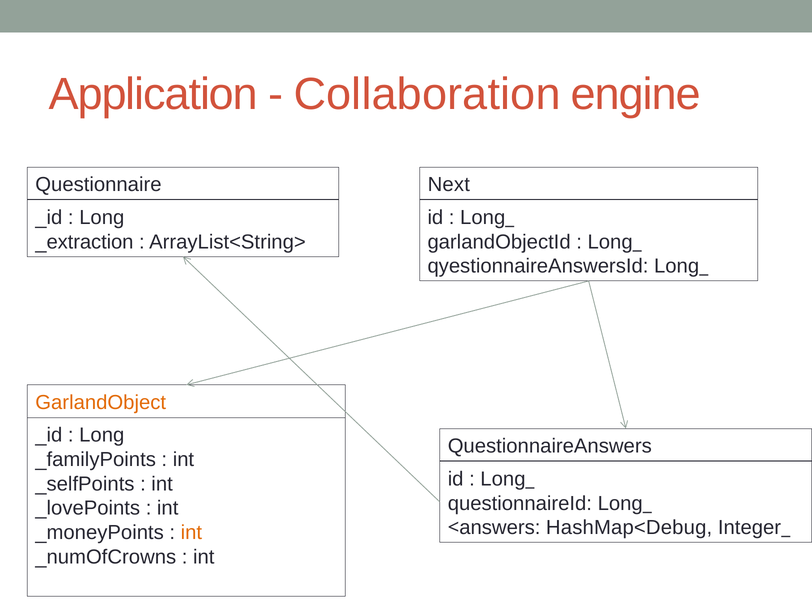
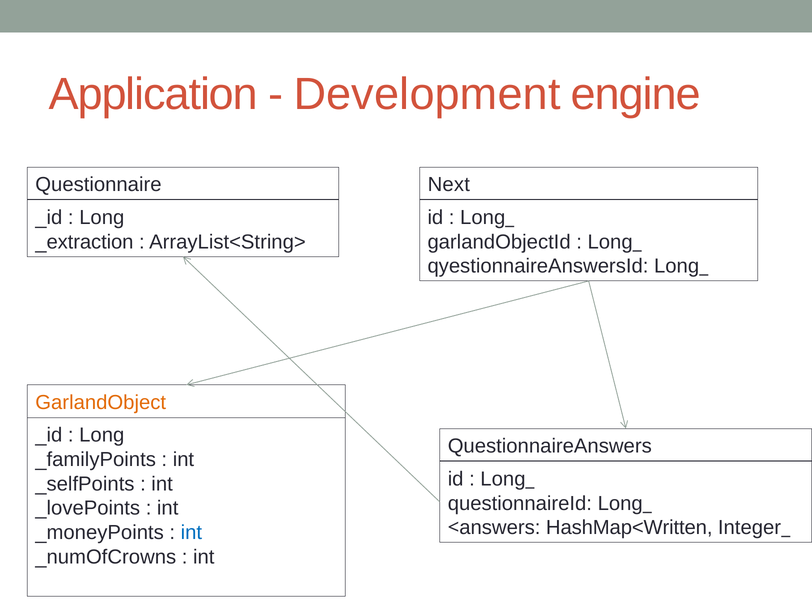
Collaboration: Collaboration -> Development (427, 95)
HashMap<Debug: HashMap<Debug -> HashMap<Written (629, 528)
int colour: orange -> blue (191, 533)
